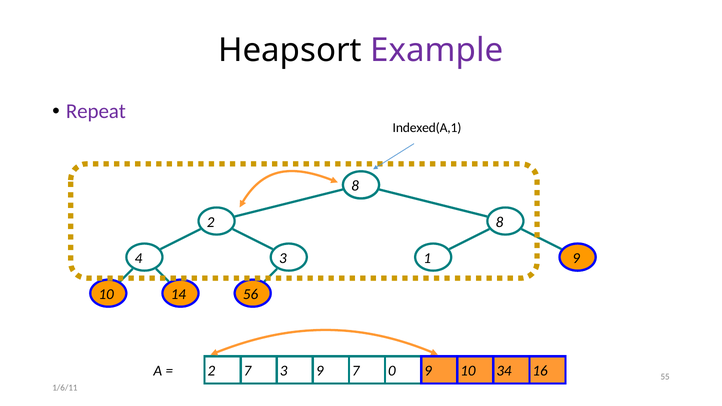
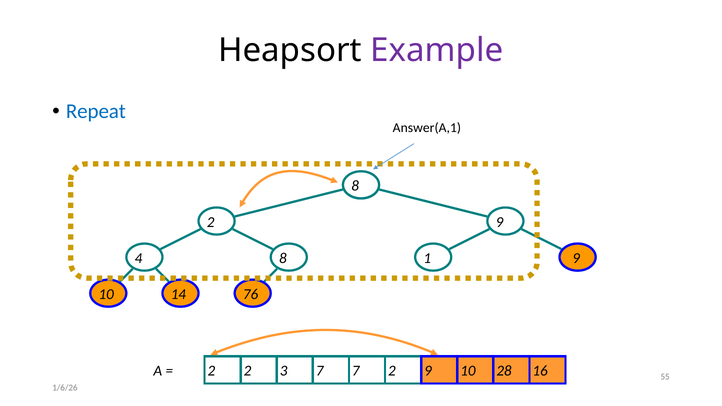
Repeat colour: purple -> blue (96, 112)
Indexed(A,1: Indexed(A,1 -> Answer(A,1 (427, 128)
8: 8 -> 9 (499, 222)
4 3: 3 -> 8 (283, 258)
56: 56 -> 76 (251, 294)
2 7: 7 -> 2 (248, 371)
3 9: 9 -> 7 (320, 371)
7 0: 0 -> 2 (392, 371)
34: 34 -> 28 (504, 371)
1/6/11: 1/6/11 -> 1/6/26 (65, 388)
